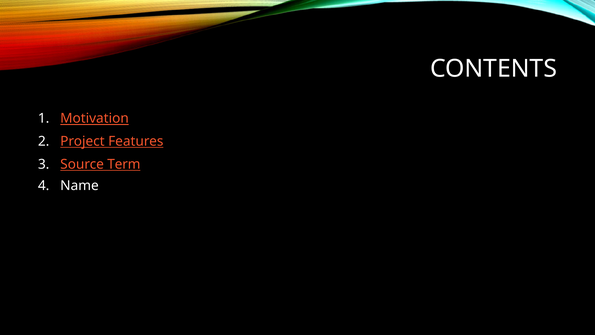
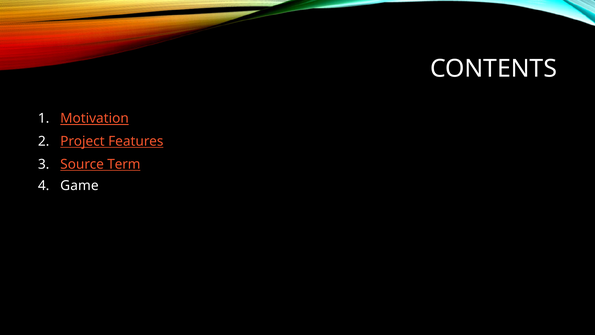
Name: Name -> Game (79, 185)
